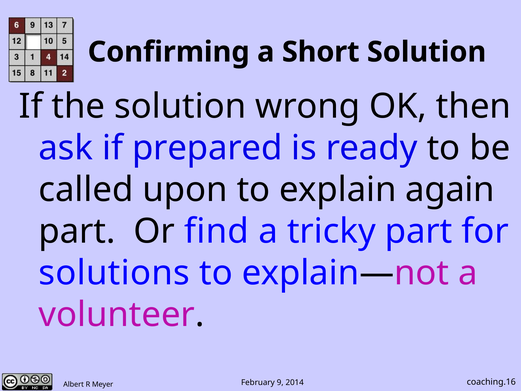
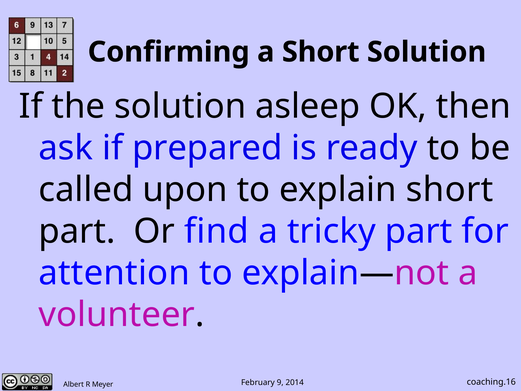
wrong: wrong -> asleep (308, 106)
explain again: again -> short (450, 190)
solutions: solutions -> attention (114, 273)
